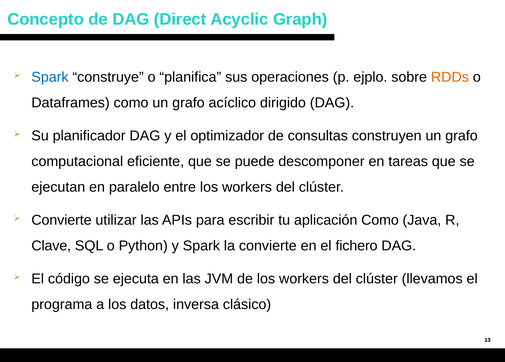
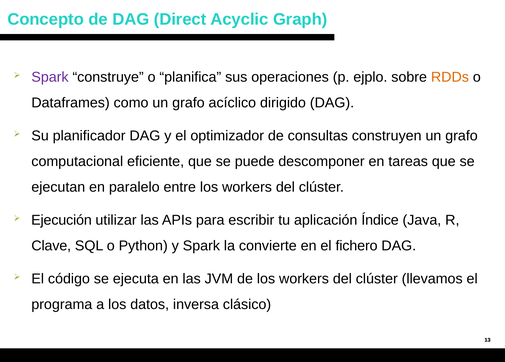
Spark colour: blue -> purple (50, 77)
Convierte: Convierte -> Ejecución (62, 220)
aplicación Como: Como -> Índice (380, 220)
